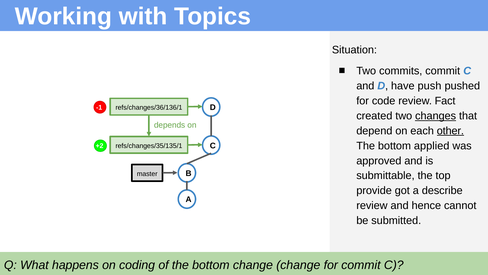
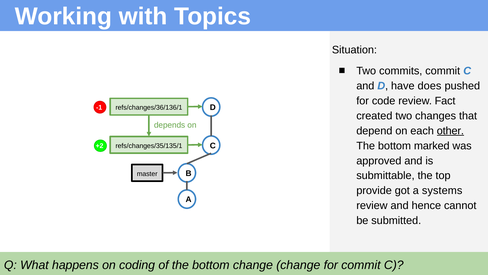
push: push -> does (430, 86)
changes underline: present -> none (436, 116)
applied: applied -> marked (432, 146)
describe: describe -> systems (442, 190)
